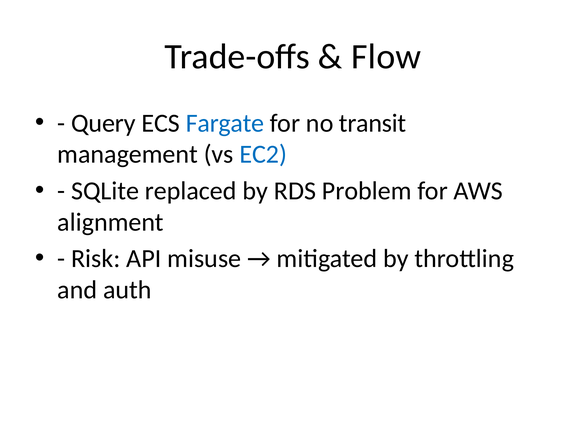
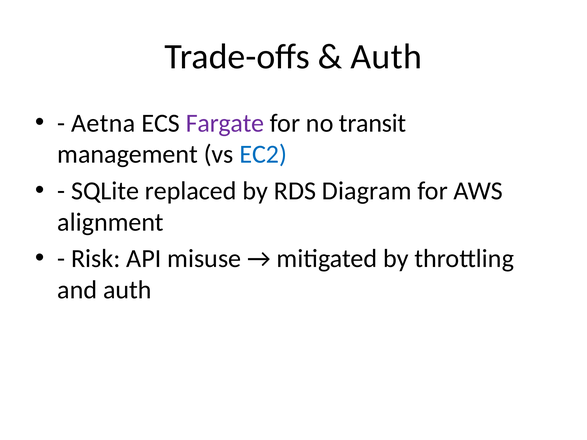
Flow: Flow -> Auth (386, 57)
Query: Query -> Aetna (103, 123)
Fargate colour: blue -> purple (225, 123)
Problem: Problem -> Diagram (367, 191)
